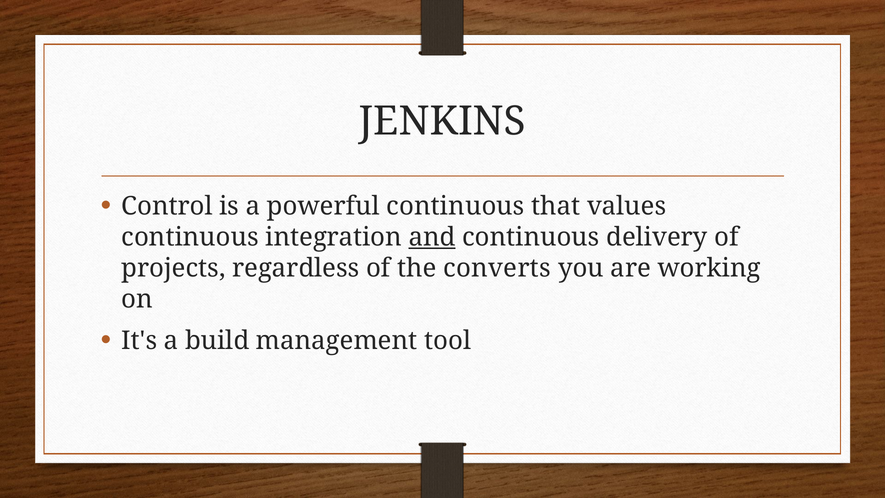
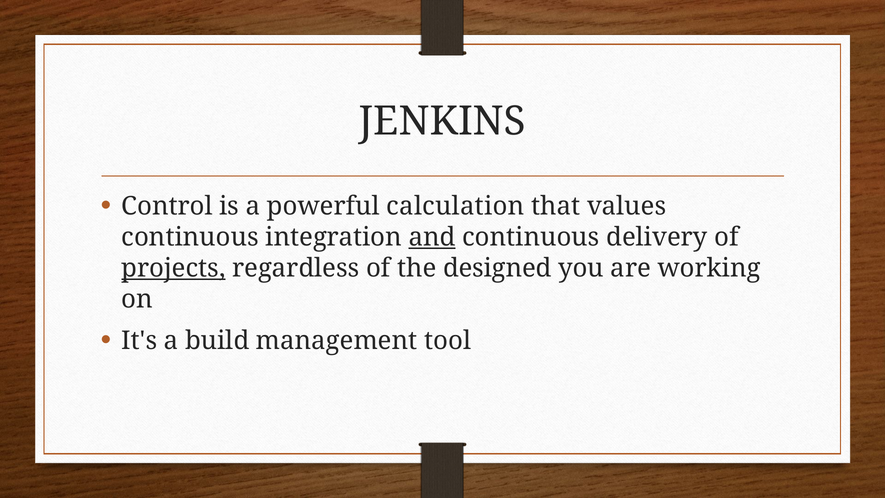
powerful continuous: continuous -> calculation (455, 206)
projects underline: none -> present (173, 268)
converts: converts -> designed (497, 268)
